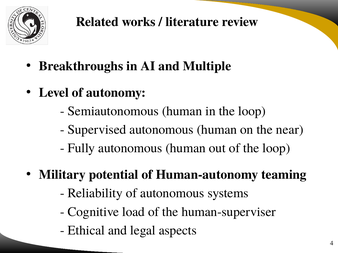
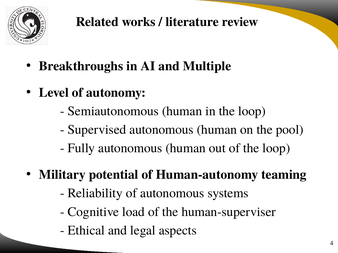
near: near -> pool (290, 130)
